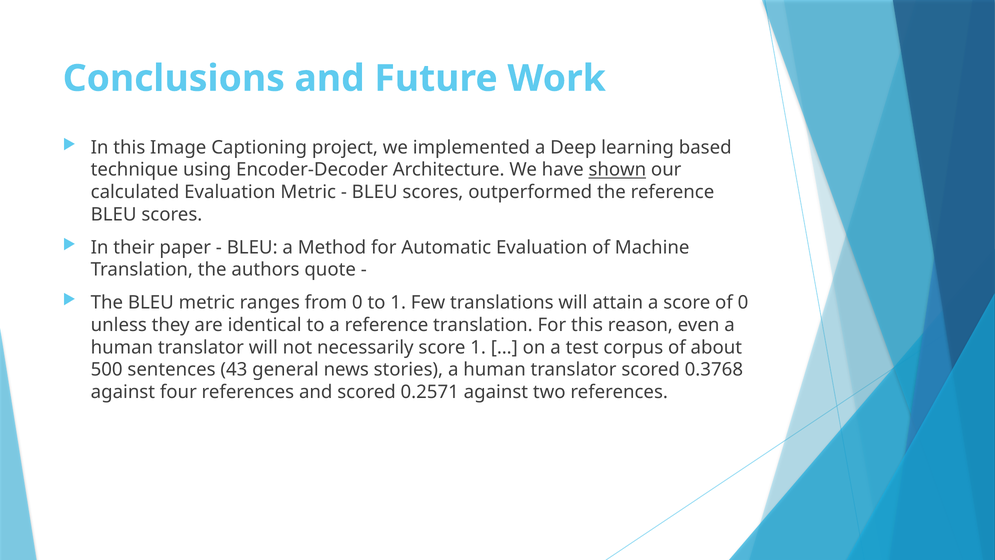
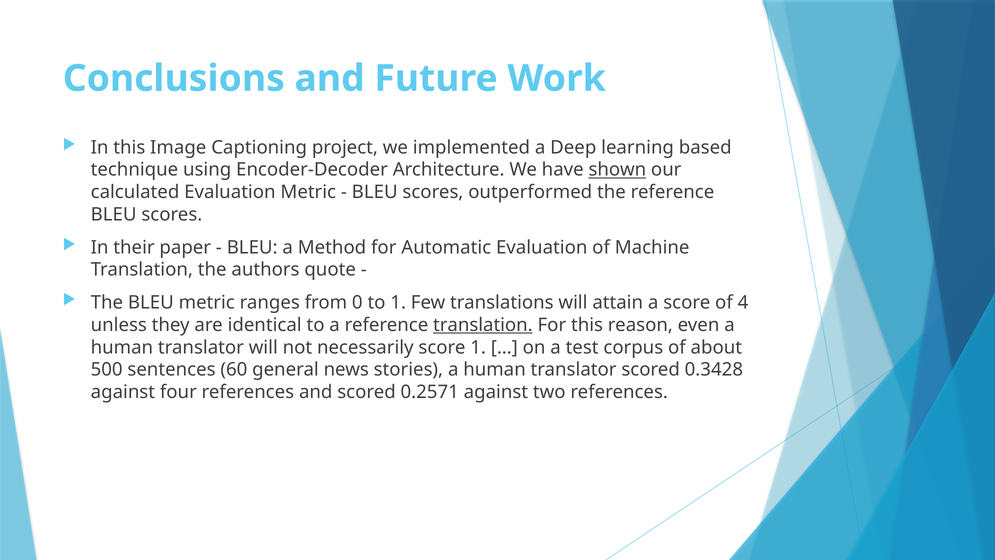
of 0: 0 -> 4 (743, 302)
translation underline: none -> present (483, 325)
43: 43 -> 60 (234, 370)
0.3768: 0.3768 -> 0.3428 (714, 370)
